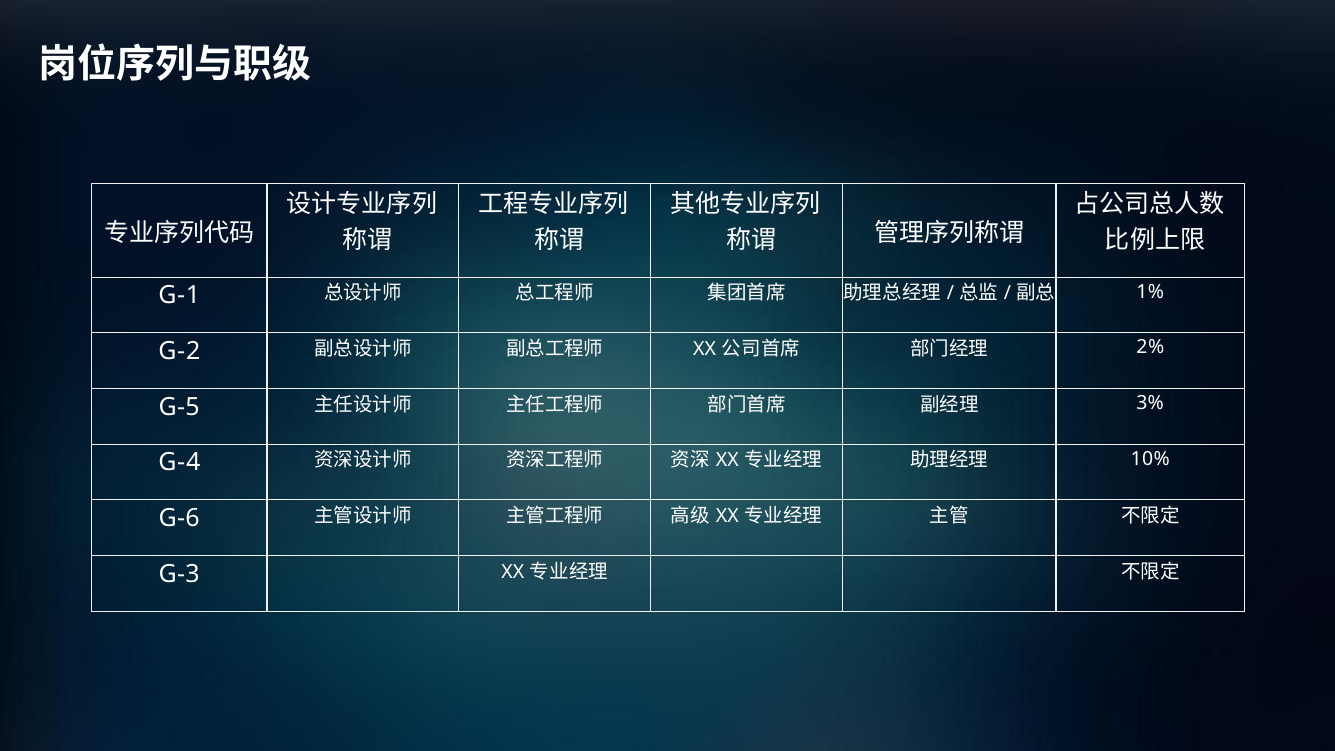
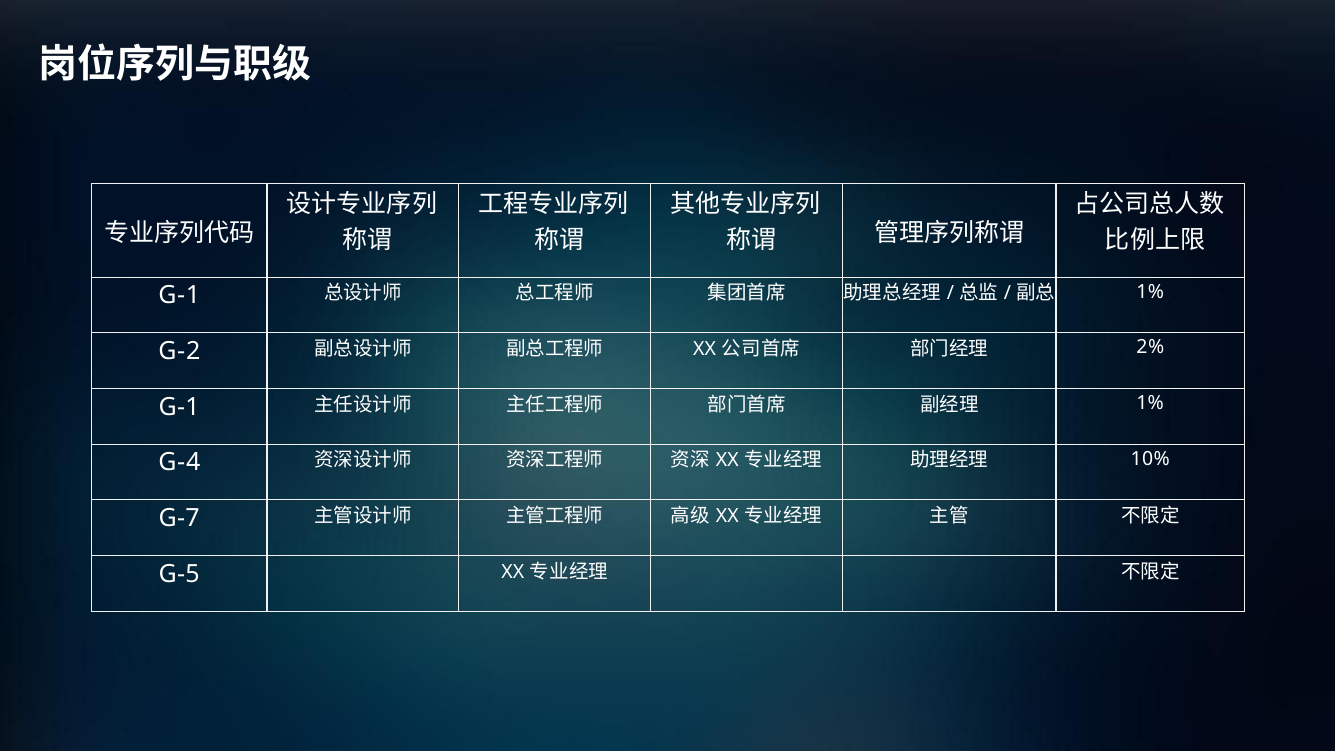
G-5: G-5 -> G-1 (179, 407)
3%: 3% -> 1% (1150, 403)
G-6: G-6 -> G-7 (179, 518)
G-3: G-3 -> G-5 (179, 574)
